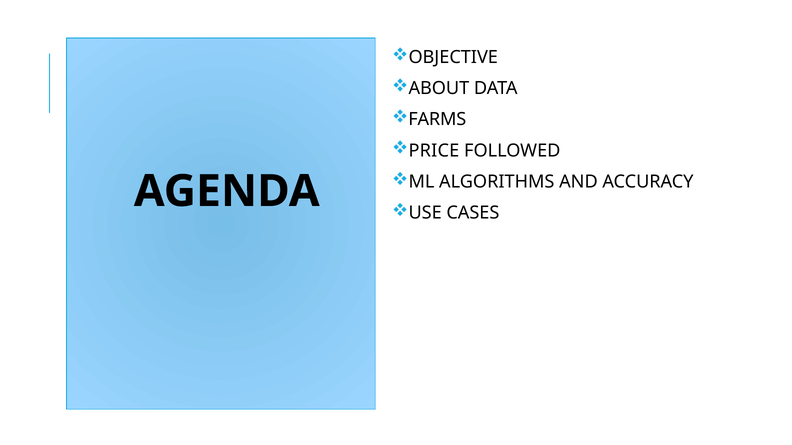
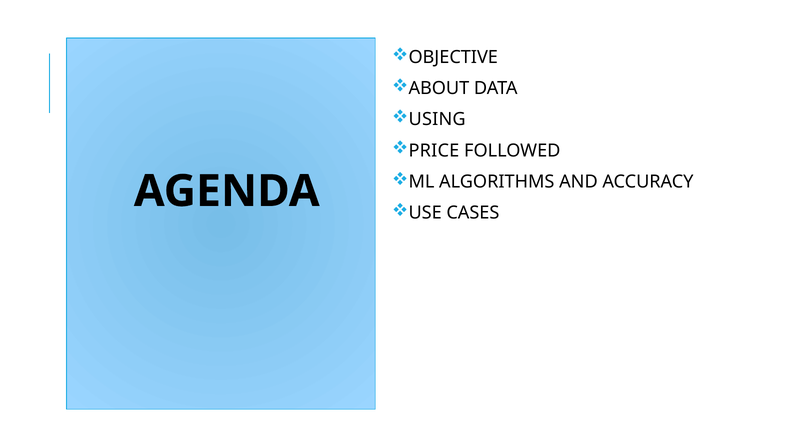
FARMS: FARMS -> USING (437, 120)
